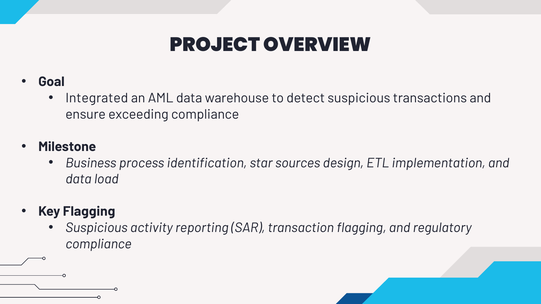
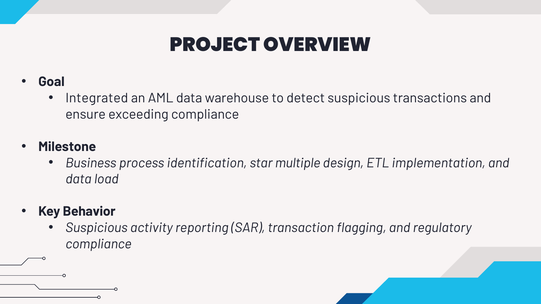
sources: sources -> multiple (298, 163)
Key Flagging: Flagging -> Behavior (89, 212)
